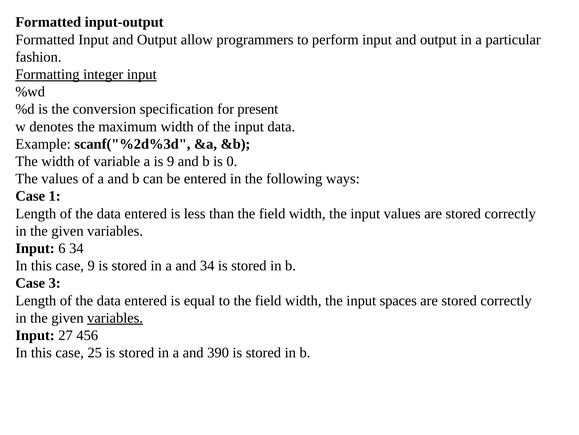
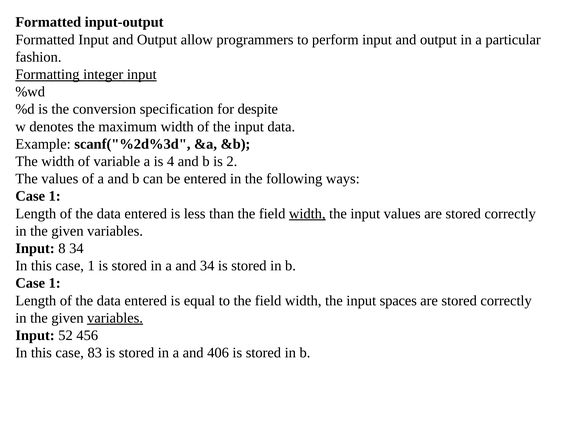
present: present -> despite (258, 109)
is 9: 9 -> 4 (171, 161)
0: 0 -> 2 (232, 161)
width underline: none -> present (307, 213)
6: 6 -> 8 (62, 248)
this case 9: 9 -> 1 (91, 265)
3: 3 -> 1 (55, 283)
27: 27 -> 52 (66, 335)
25: 25 -> 83 (95, 352)
390: 390 -> 406 (218, 352)
